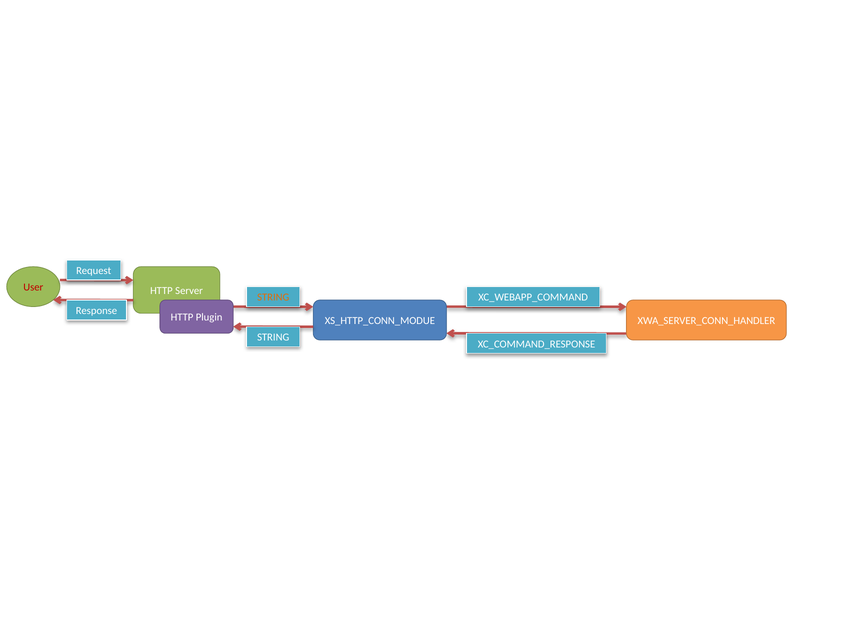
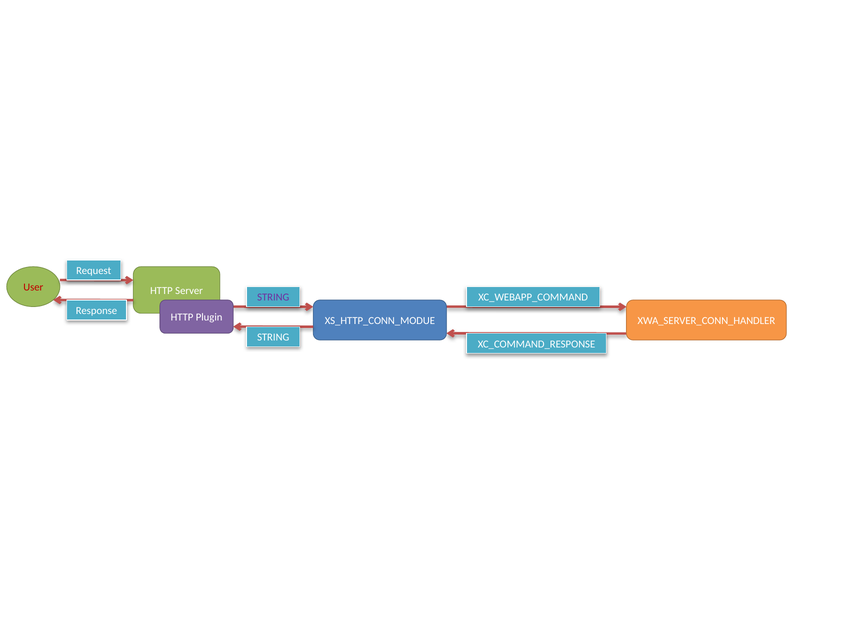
STRING colour: orange -> purple (273, 297)
